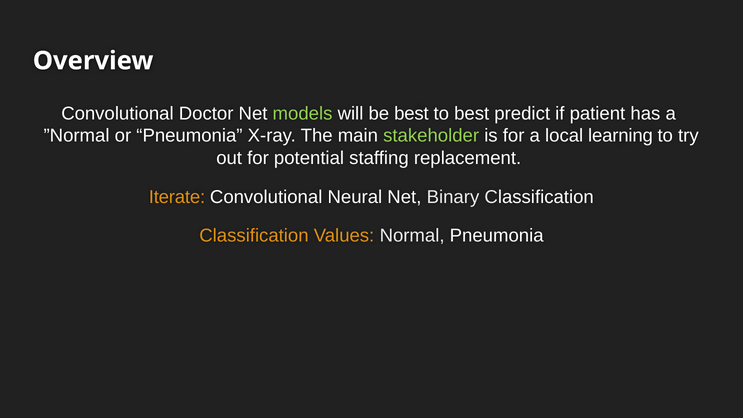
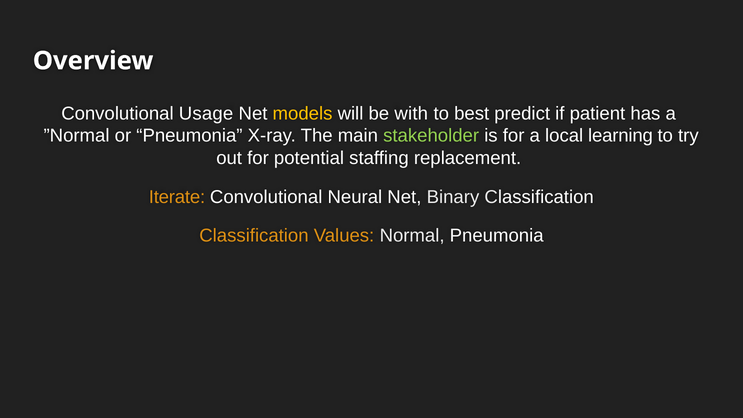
Doctor: Doctor -> Usage (206, 114)
models colour: light green -> yellow (303, 114)
be best: best -> with (411, 114)
